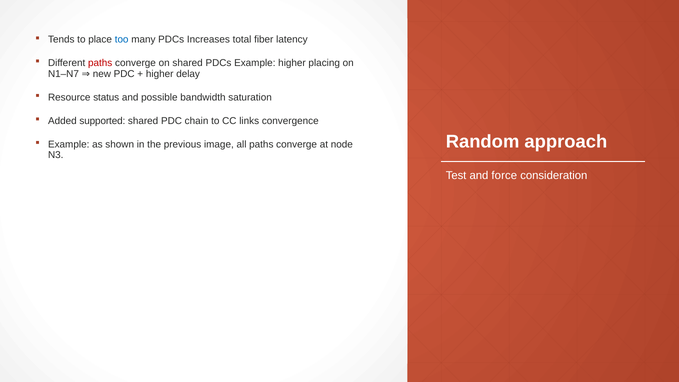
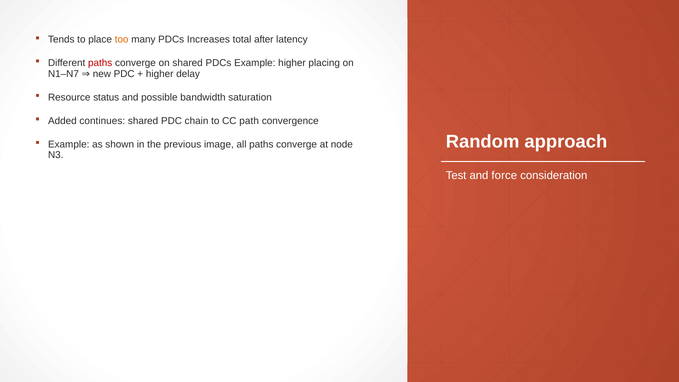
too colour: blue -> orange (122, 40)
fiber: fiber -> after (264, 40)
supported: supported -> continues (102, 121)
links: links -> path (249, 121)
